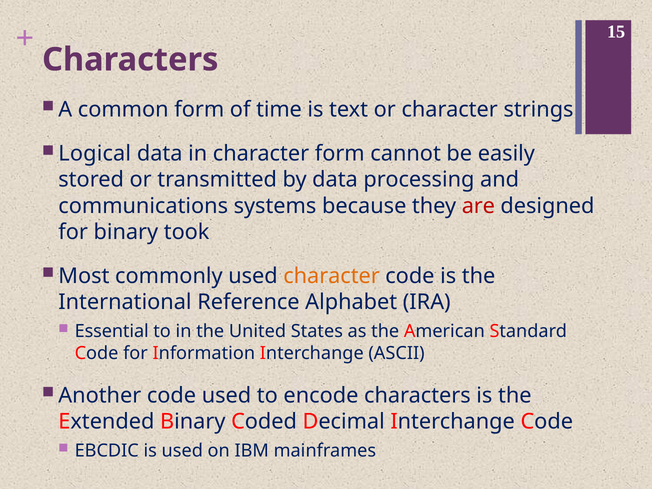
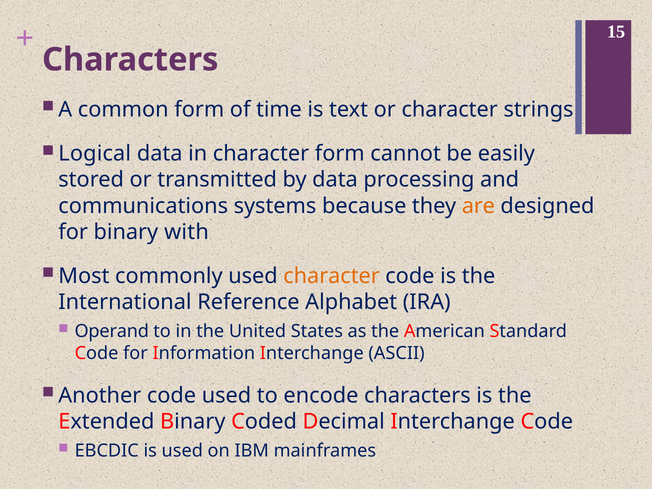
are colour: red -> orange (478, 206)
took: took -> with (187, 232)
Essential: Essential -> Operand (112, 331)
